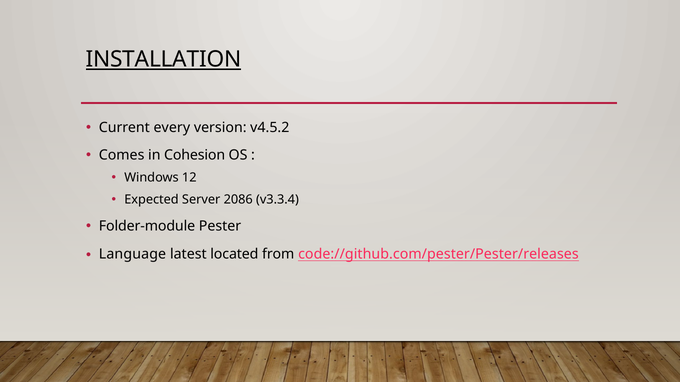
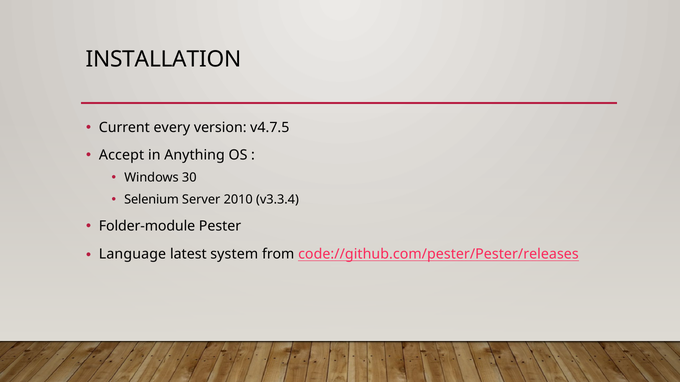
INSTALLATION underline: present -> none (164, 60)
v4.5.2: v4.5.2 -> v4.7.5 (270, 128)
Comes: Comes -> Accept (122, 155)
Cohesion: Cohesion -> Anything (195, 155)
12: 12 -> 30 (189, 178)
Expected: Expected -> Selenium (152, 200)
2086: 2086 -> 2010 (238, 200)
located: located -> system (234, 255)
